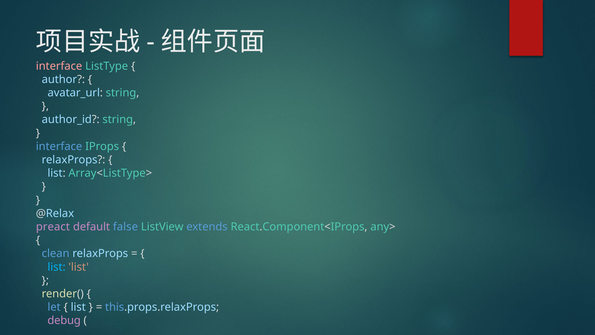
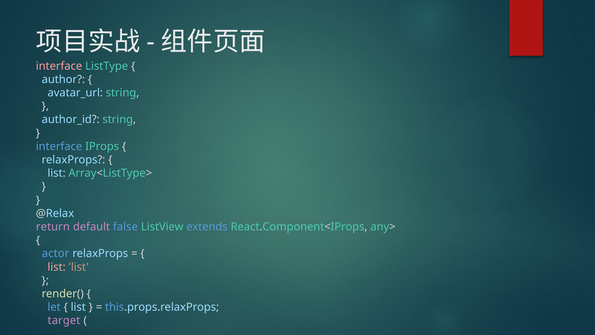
preact: preact -> return (53, 227)
clean: clean -> actor (56, 253)
list colour: light blue -> pink (57, 267)
debug: debug -> target (64, 320)
